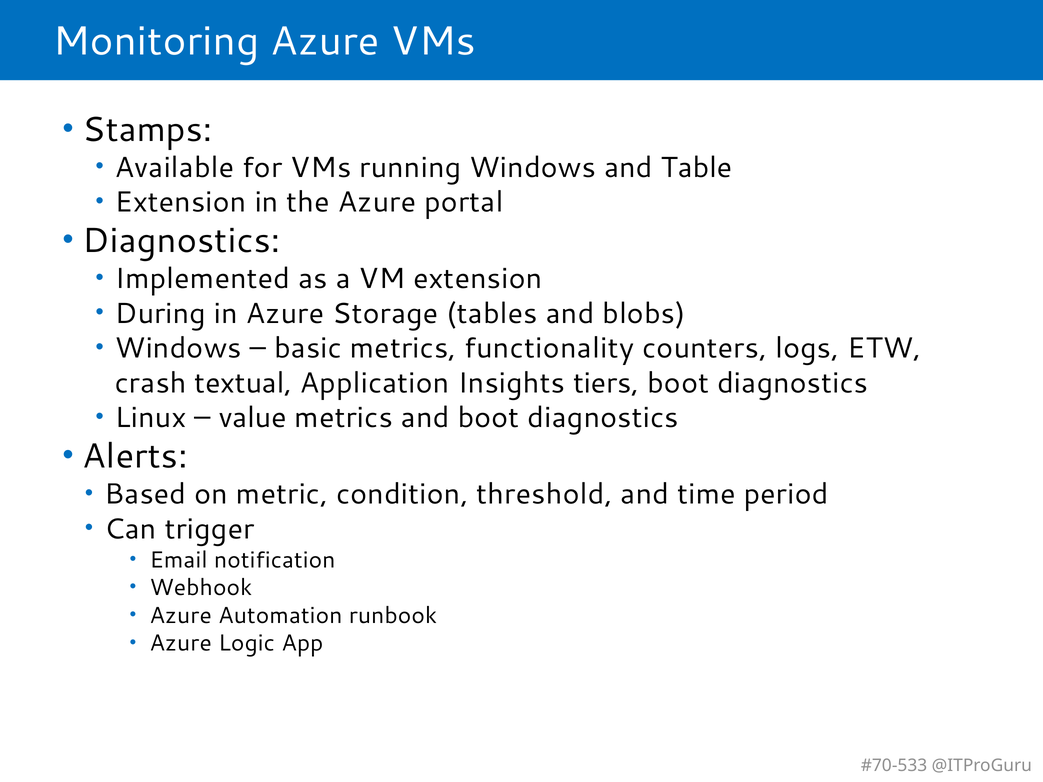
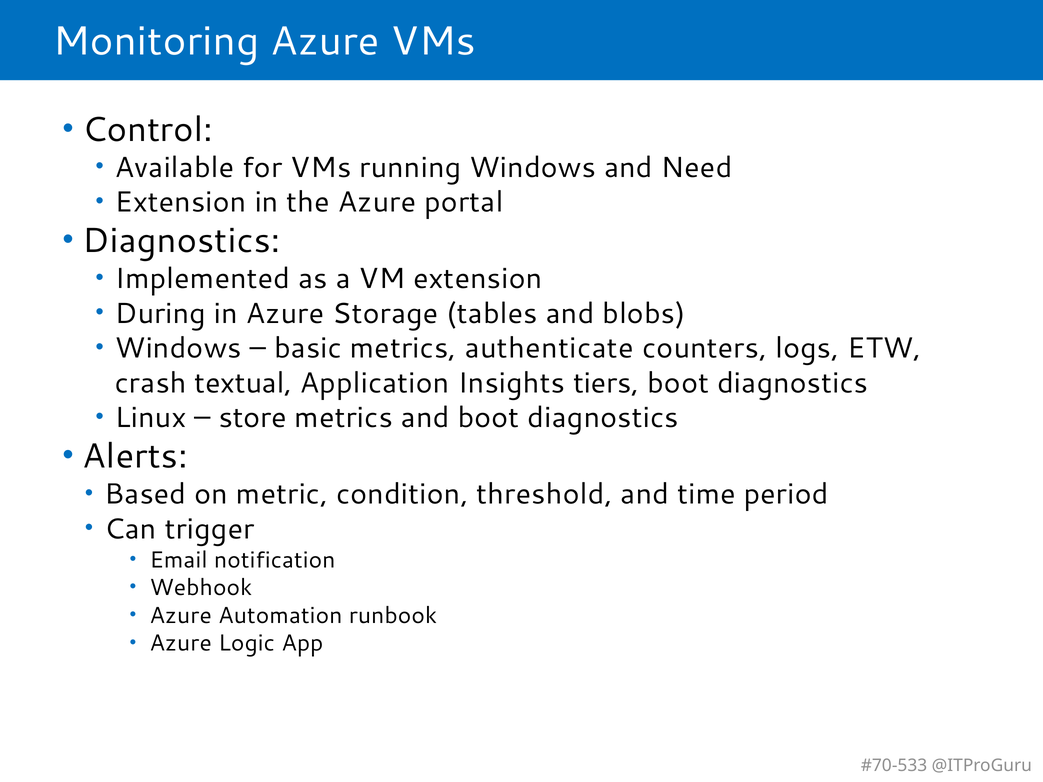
Stamps: Stamps -> Control (148, 130)
Table: Table -> Need (697, 167)
functionality: functionality -> authenticate (549, 348)
value: value -> store (253, 418)
